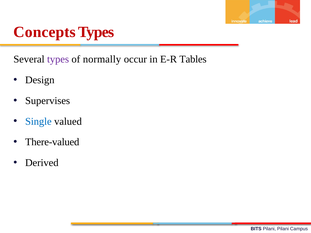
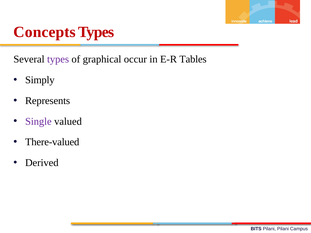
normally: normally -> graphical (102, 59)
Design: Design -> Simply (40, 80)
Supervises: Supervises -> Represents (48, 101)
Single colour: blue -> purple (38, 122)
